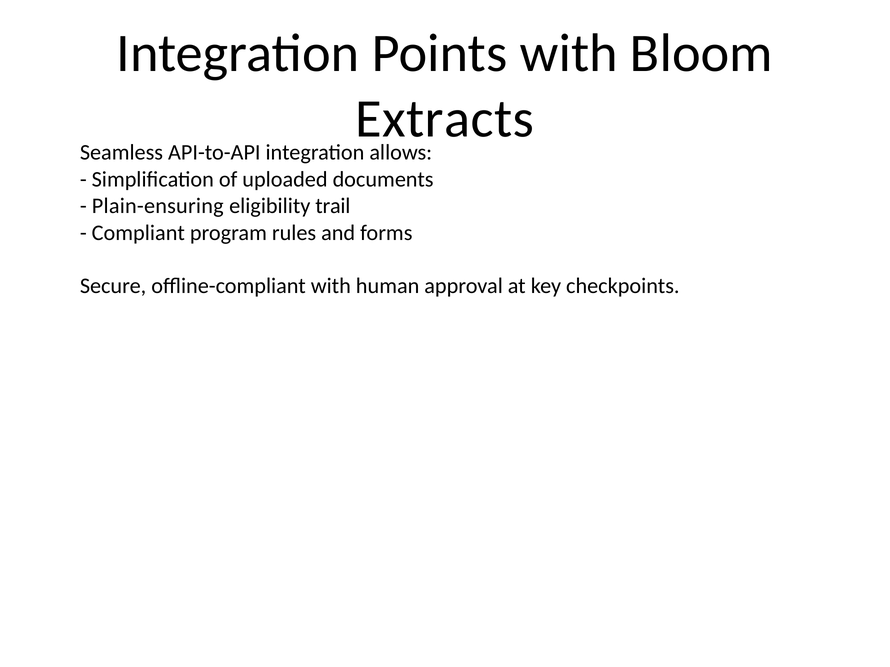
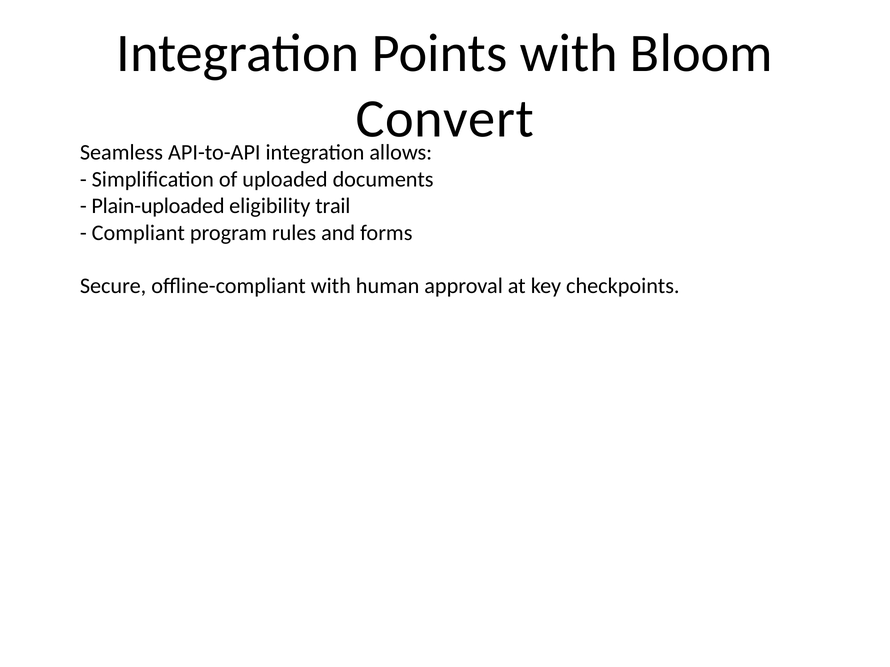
Extracts: Extracts -> Convert (445, 119)
Plain-ensuring: Plain-ensuring -> Plain-uploaded (158, 206)
